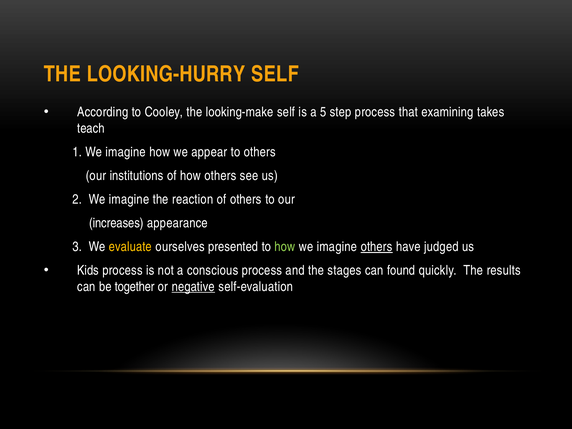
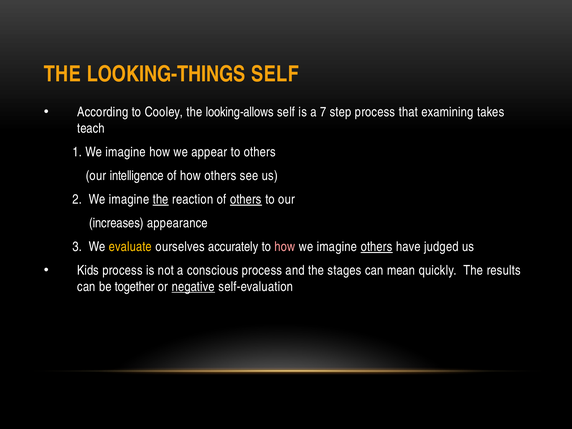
LOOKING-HURRY: LOOKING-HURRY -> LOOKING-THINGS (166, 74)
looking-make: looking-make -> looking-allows (240, 112)
5: 5 -> 7 (323, 112)
institutions: institutions -> intelligence (137, 176)
the underline: none -> present (161, 199)
others underline: none -> present (246, 199)
presented: presented -> accurately (233, 247)
how colour: light green -> pink (285, 247)
found: found -> mean (401, 270)
